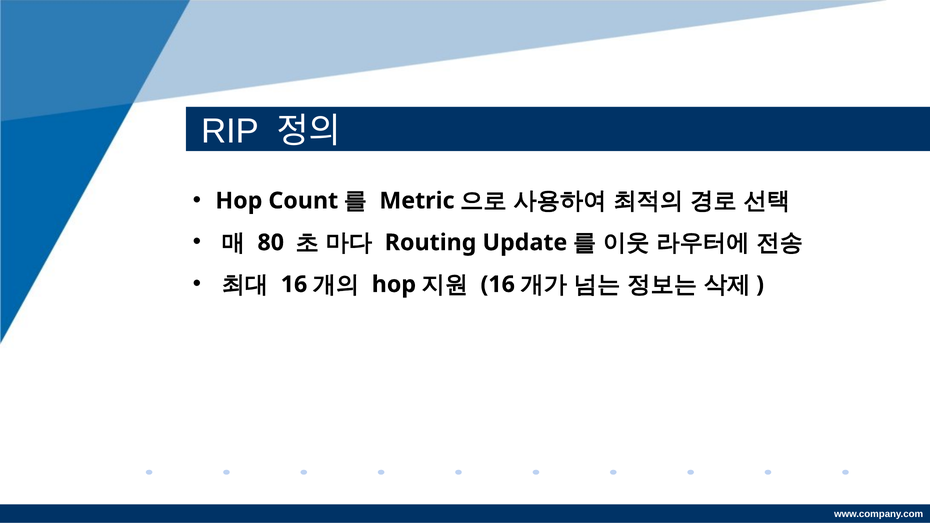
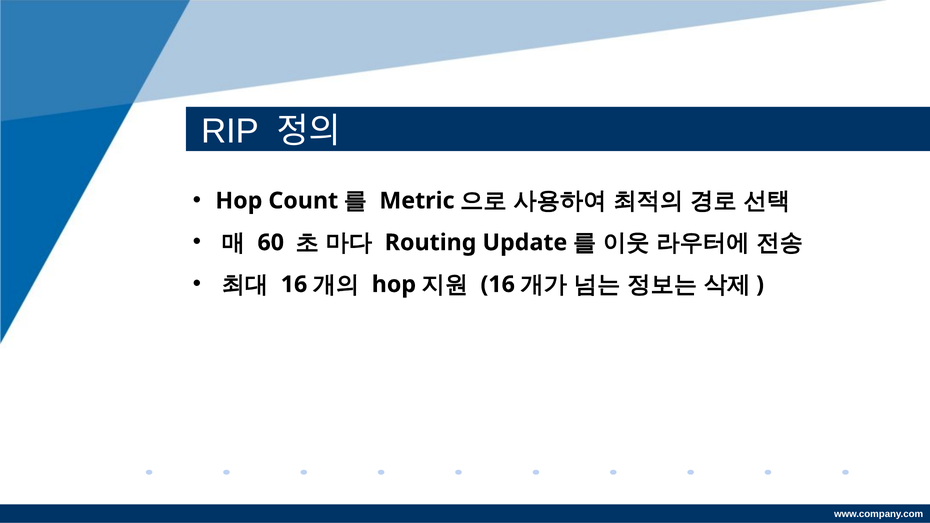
80: 80 -> 60 (271, 243)
